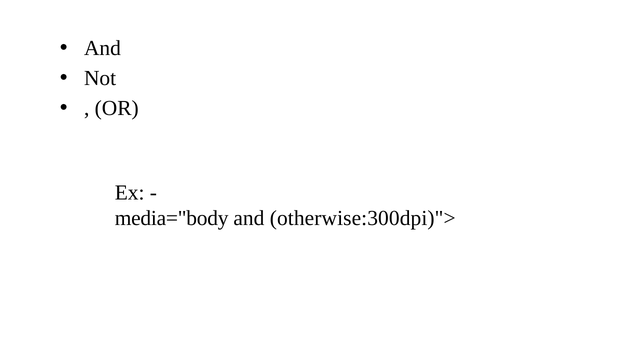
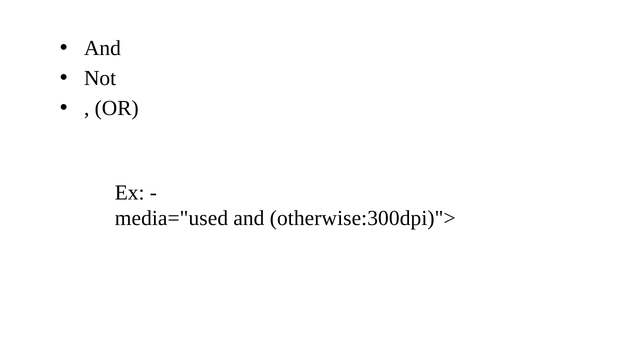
media="body: media="body -> media="used (171, 218)
